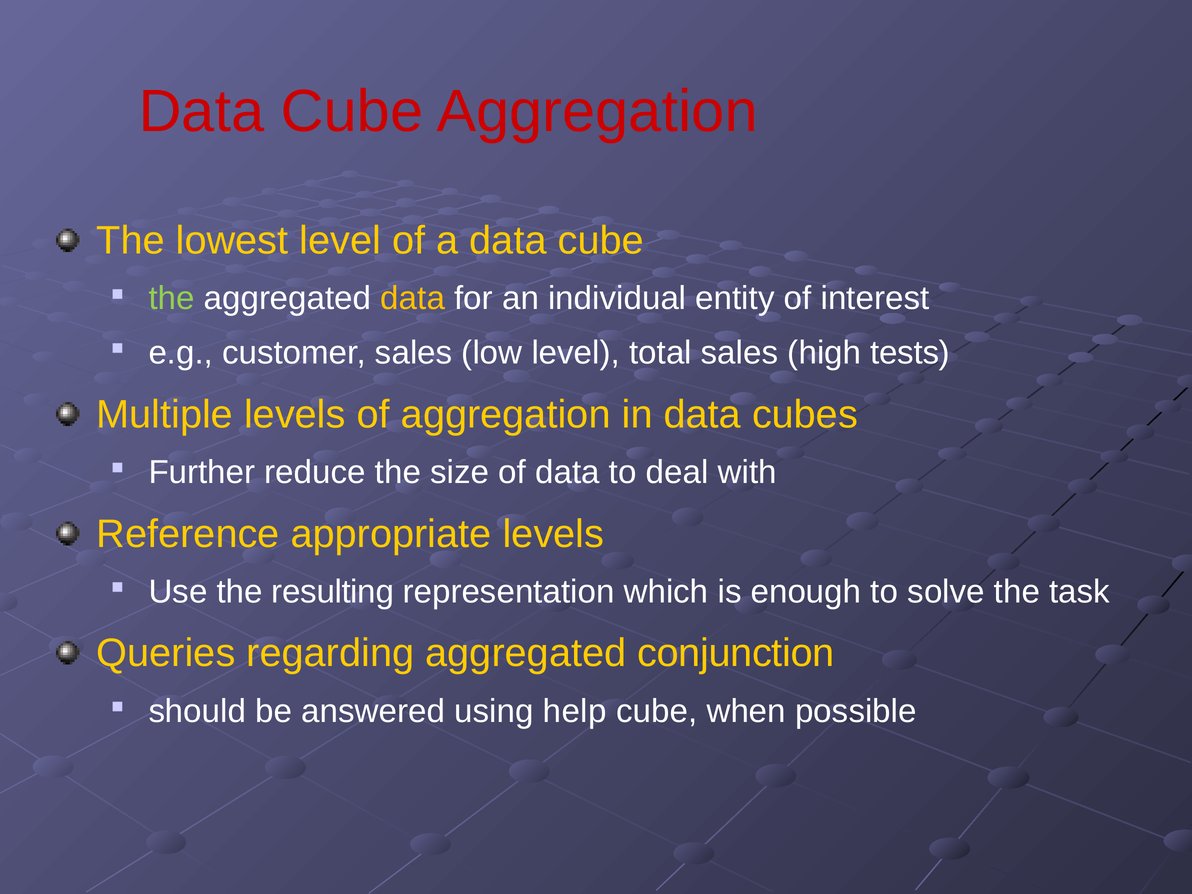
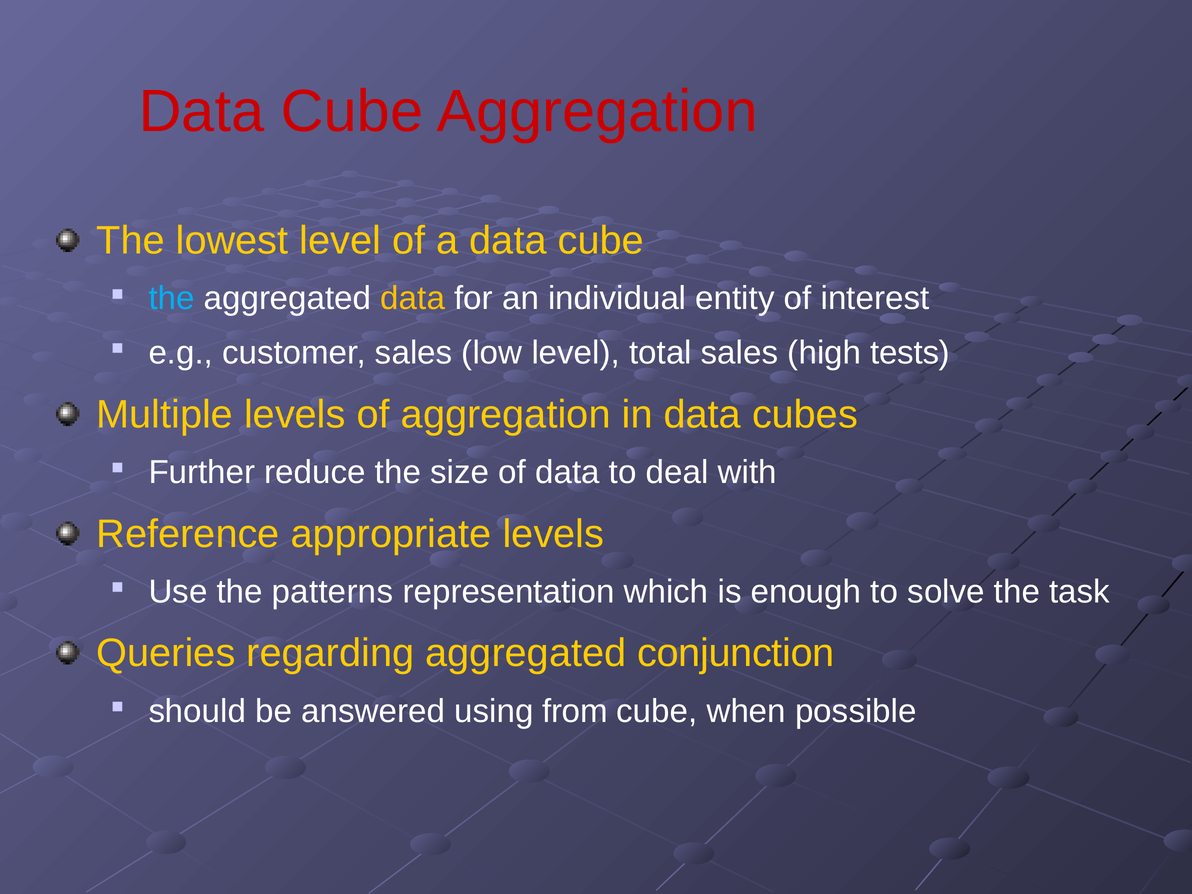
the colour: light green -> light blue (172, 299)
resulting: resulting -> patterns (332, 592)
help: help -> from (575, 711)
